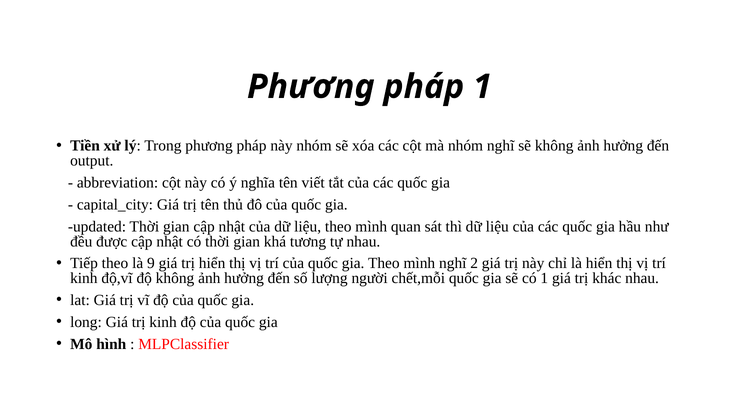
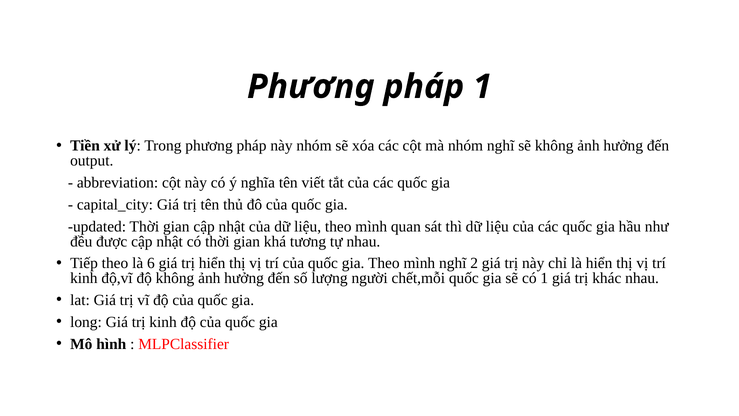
9: 9 -> 6 (151, 263)
